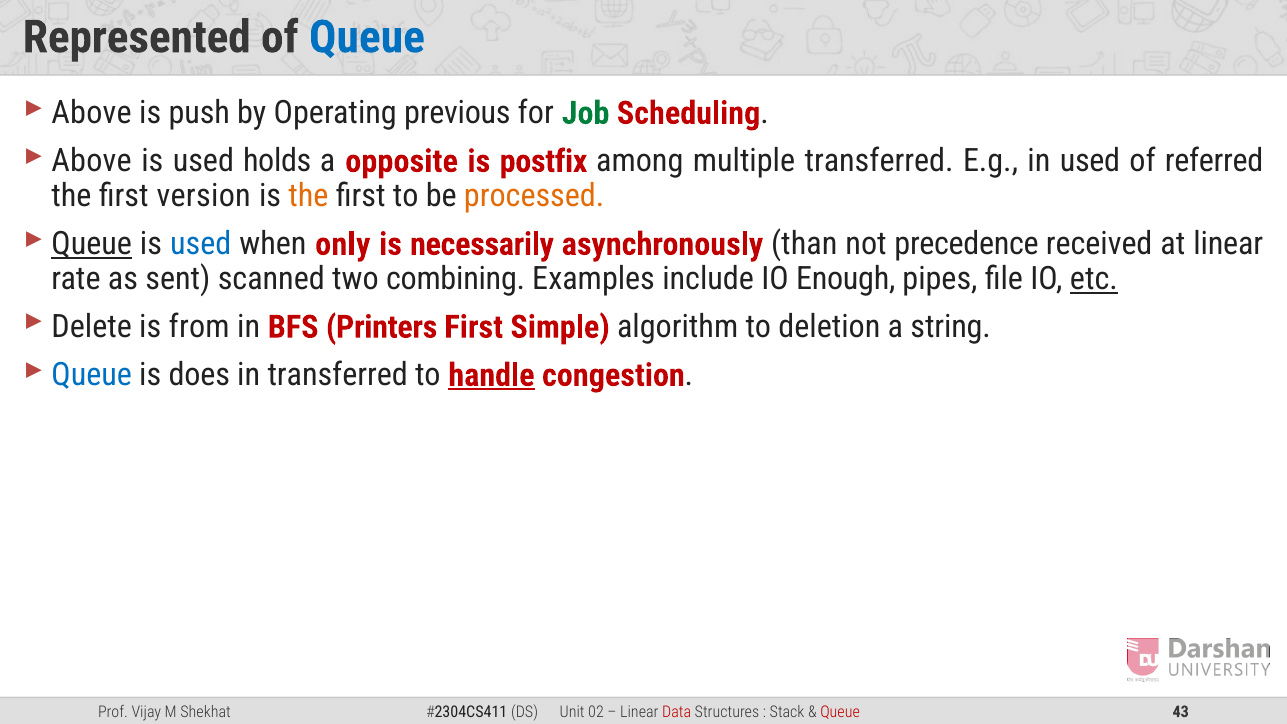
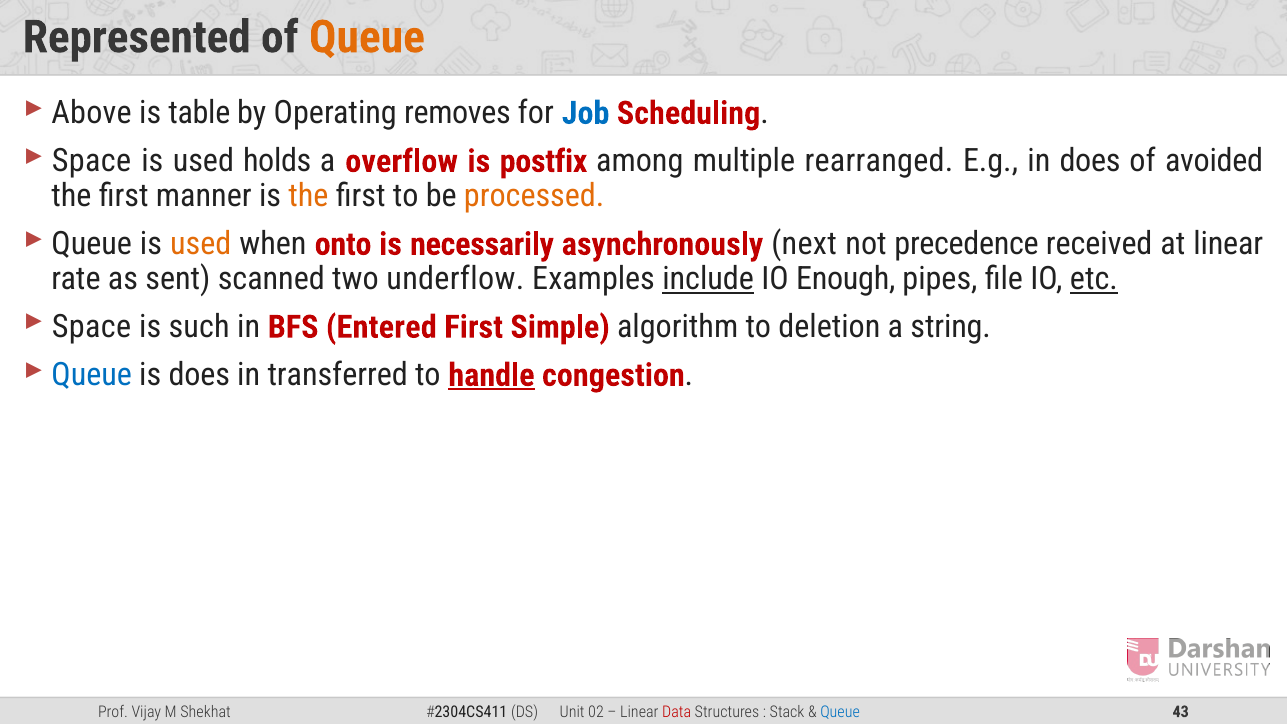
Queue colour: blue -> orange (367, 37)
push: push -> table (199, 113)
previous: previous -> removes (457, 113)
Job colour: green -> blue (586, 113)
Above: Above -> Space (92, 161)
opposite: opposite -> overflow (402, 161)
multiple transferred: transferred -> rearranged (879, 161)
in used: used -> does (1090, 161)
referred: referred -> avoided (1214, 161)
version: version -> manner (204, 196)
Queue underline: present -> none (92, 244)
used colour: blue -> orange (201, 244)
only: only -> onto (343, 244)
than: than -> next (804, 244)
combining: combining -> underflow (455, 279)
include underline: none -> present (708, 279)
Delete: Delete -> Space (92, 327)
from: from -> such (199, 327)
Printers: Printers -> Entered (381, 327)
Queue colour: red -> blue (840, 712)
